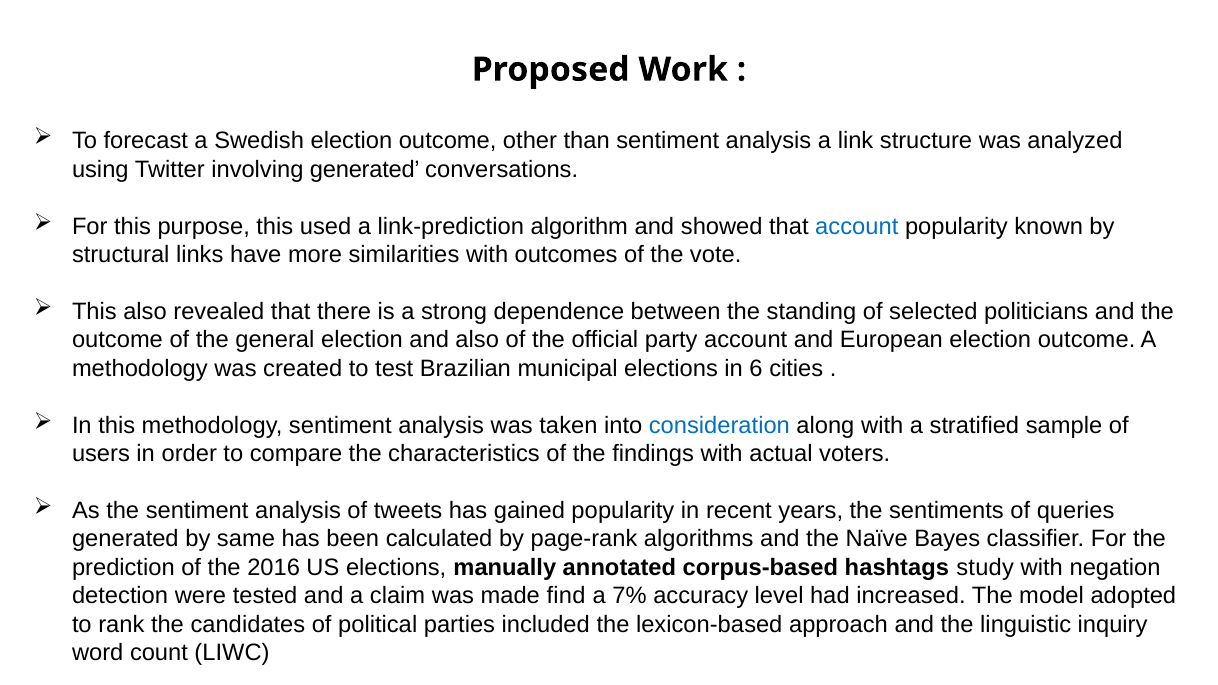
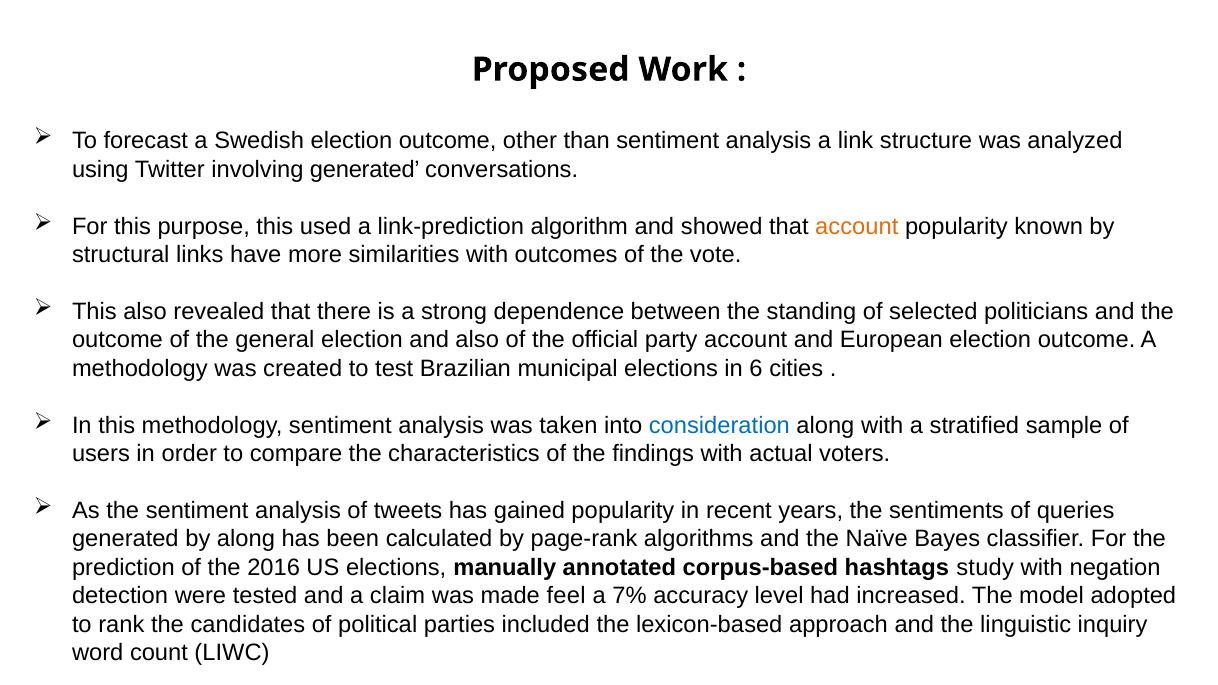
account colour: blue -> orange (857, 226)
by same: same -> along (246, 539)
find: find -> feel (566, 596)
